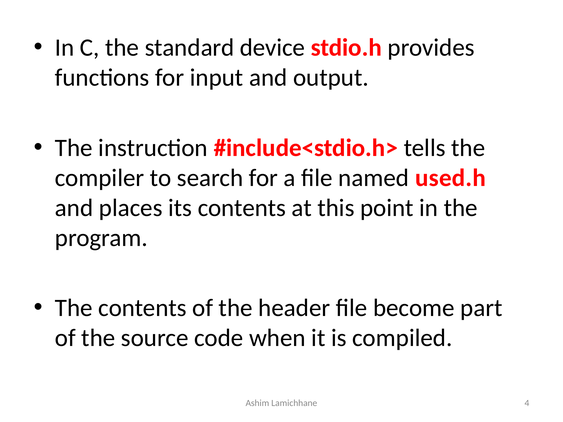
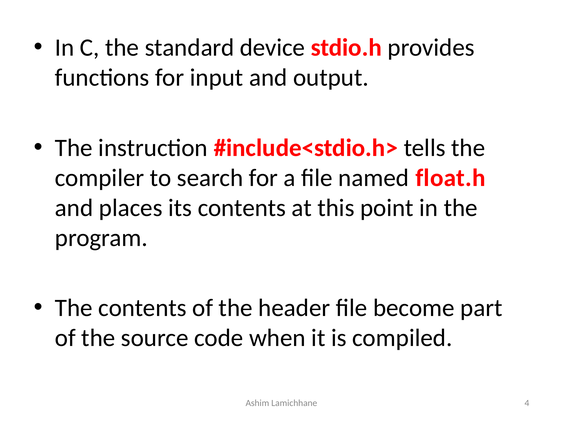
used.h: used.h -> float.h (451, 178)
